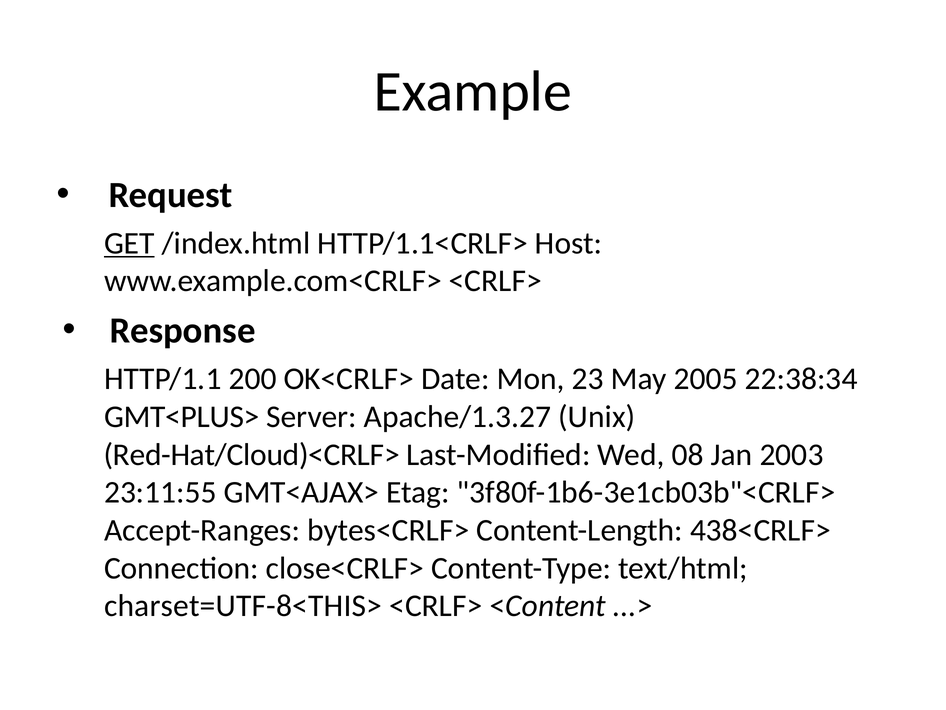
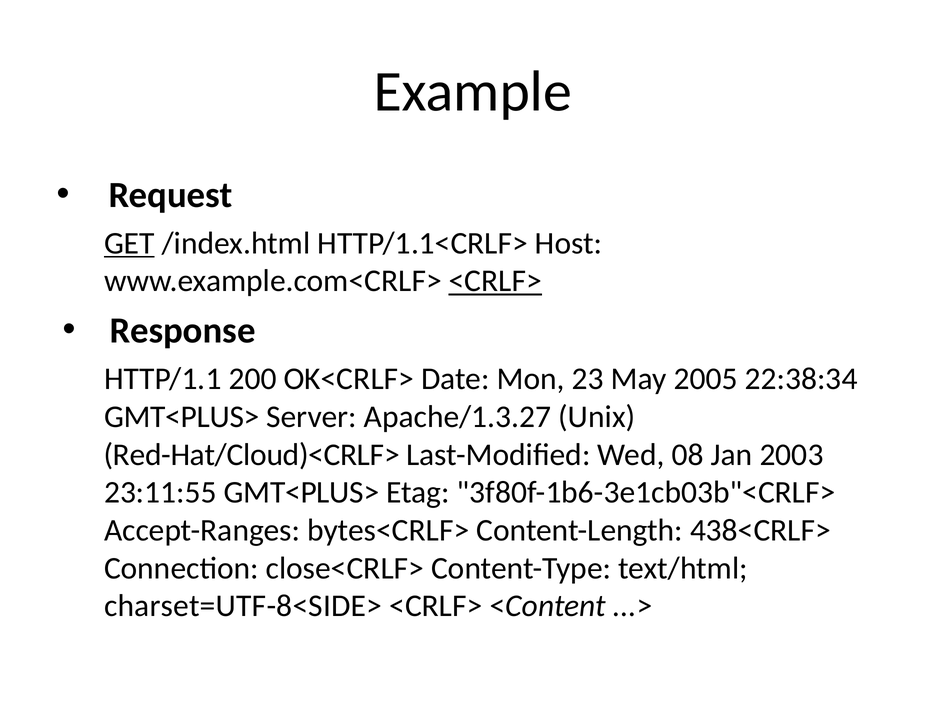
<CRLF> underline: none -> present (495, 281)
23:11:55 GMT<AJAX>: GMT<AJAX> -> GMT<PLUS> (302, 492)
charset=UTF-8<THIS>: charset=UTF-8<THIS> -> charset=UTF-8<SIDE> (243, 606)
